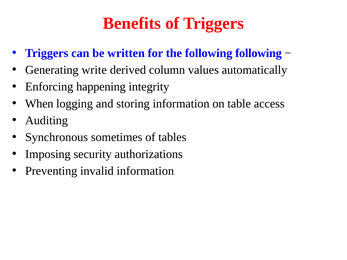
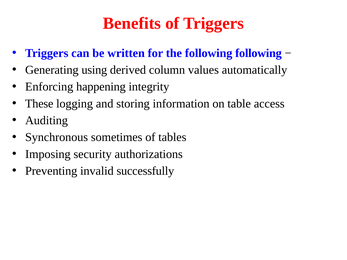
write: write -> using (94, 70)
When: When -> These (39, 104)
invalid information: information -> successfully (145, 171)
